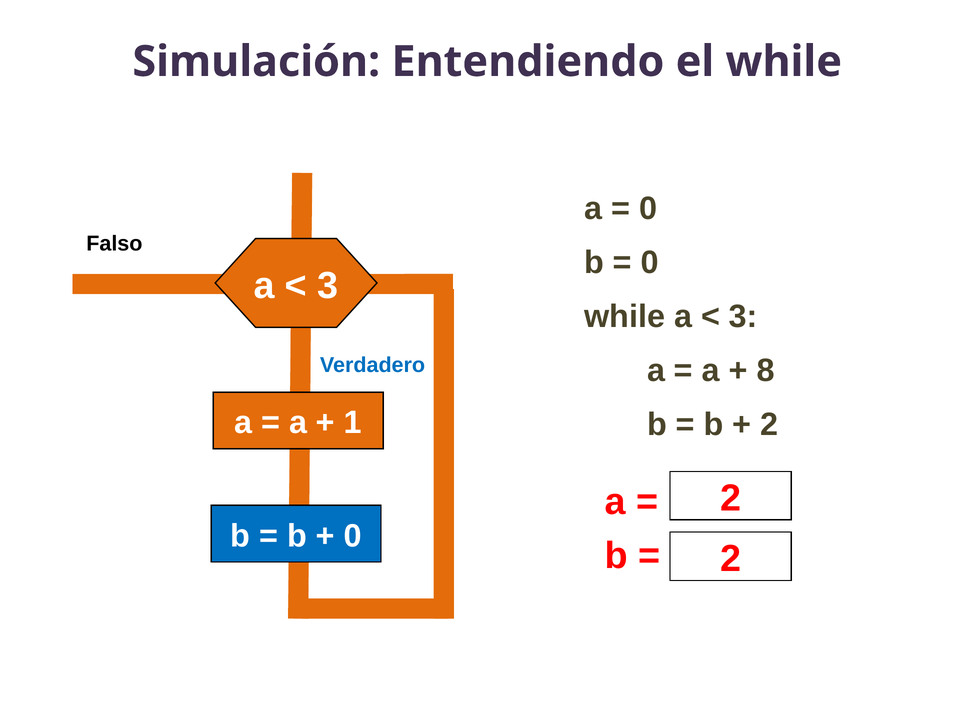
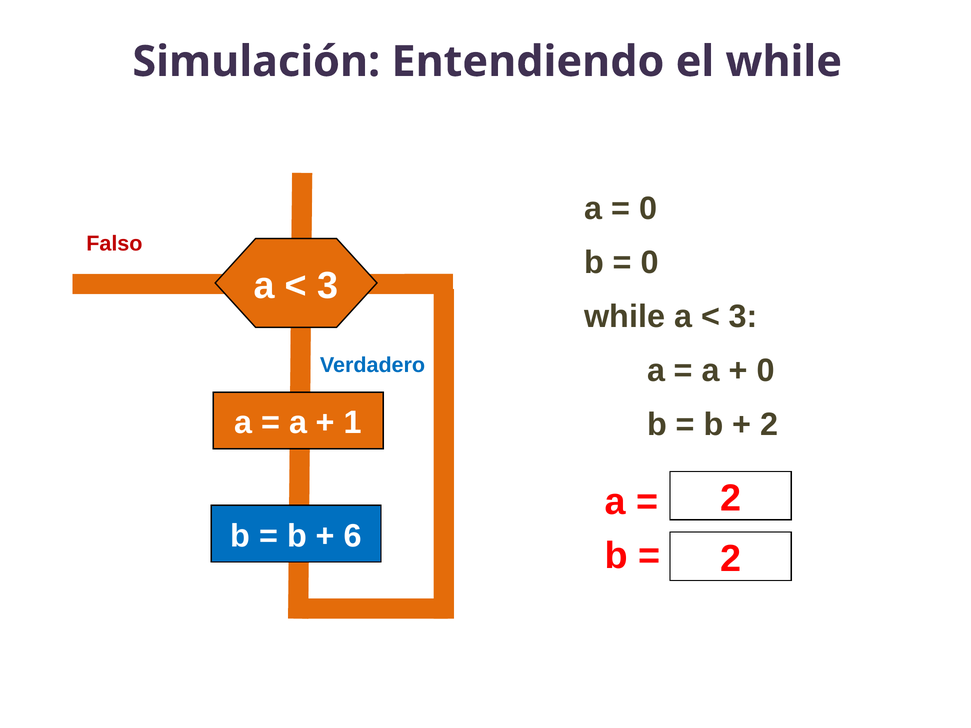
Falso colour: black -> red (114, 244)
8: 8 -> 0 (766, 371)
0: 0 -> 6 (353, 536)
